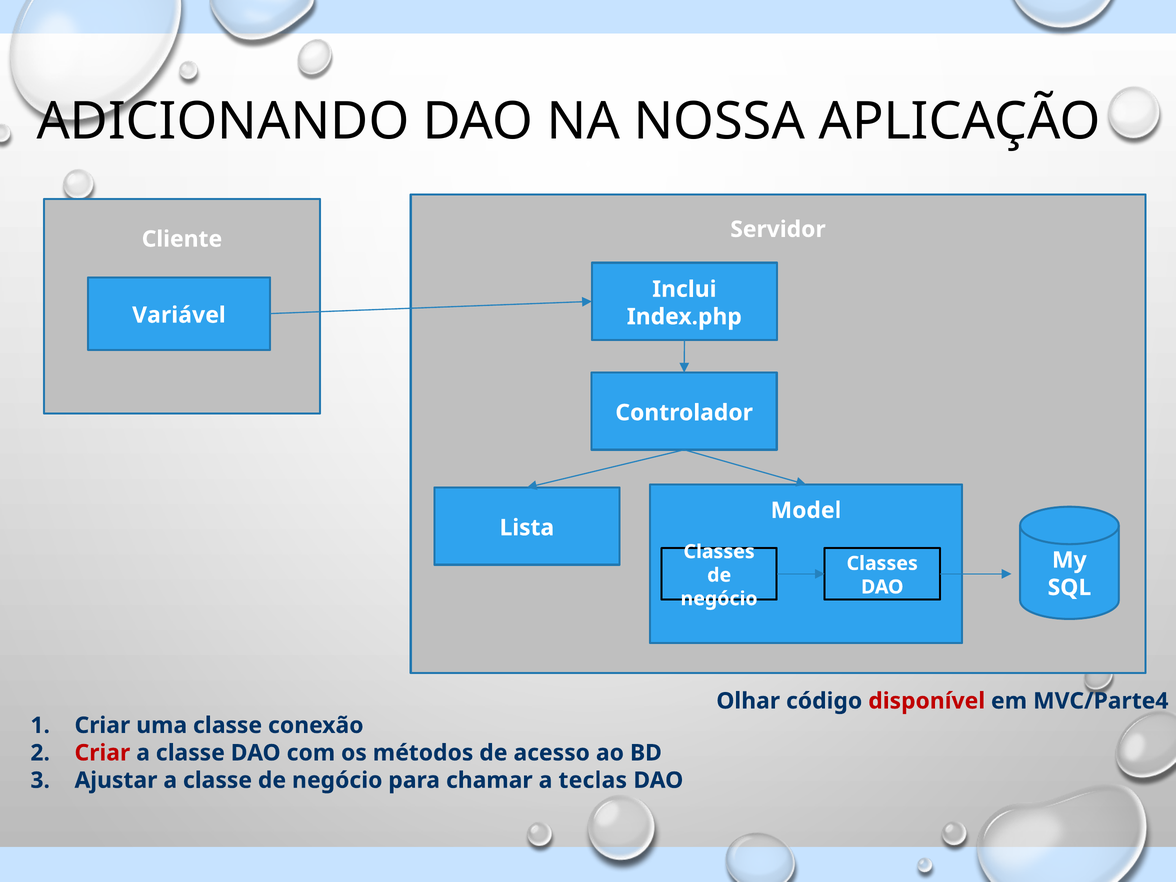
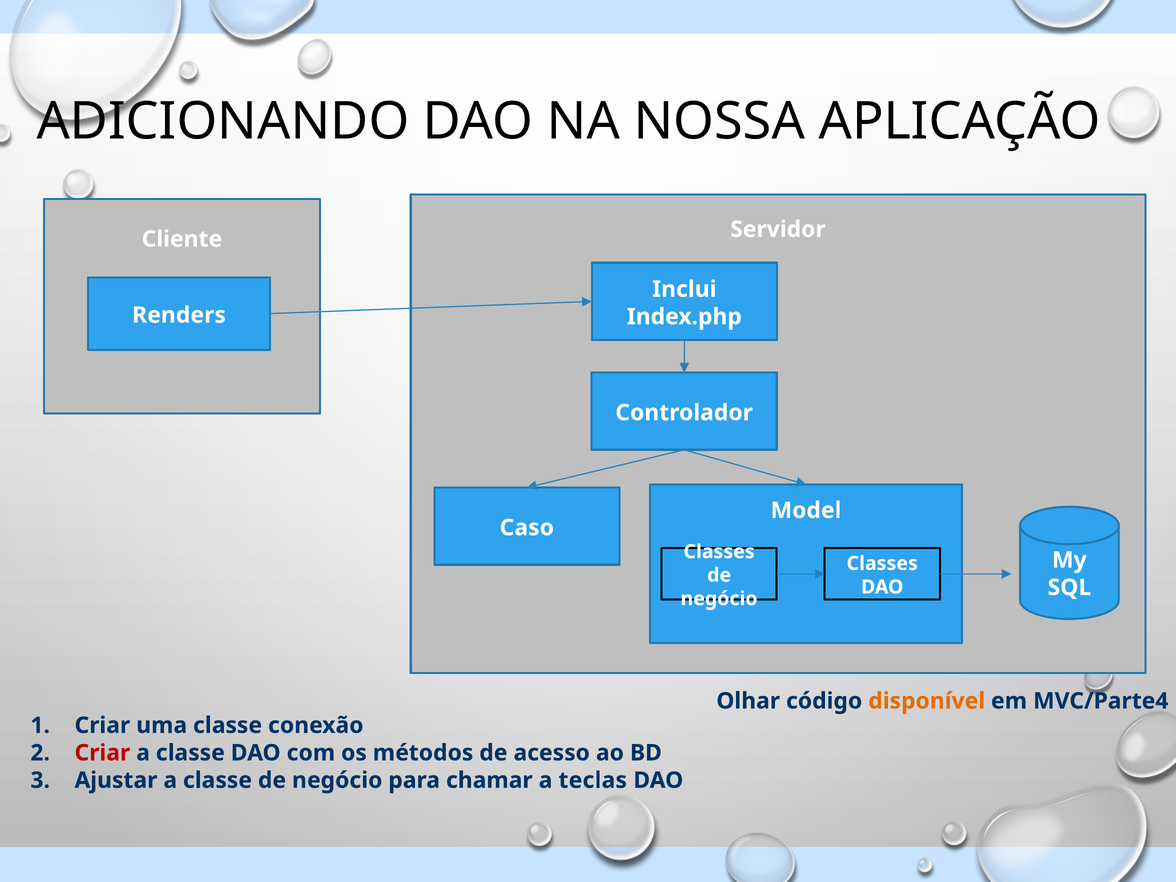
Variável: Variável -> Renders (179, 315)
Lista: Lista -> Caso (527, 528)
disponível colour: red -> orange (927, 701)
